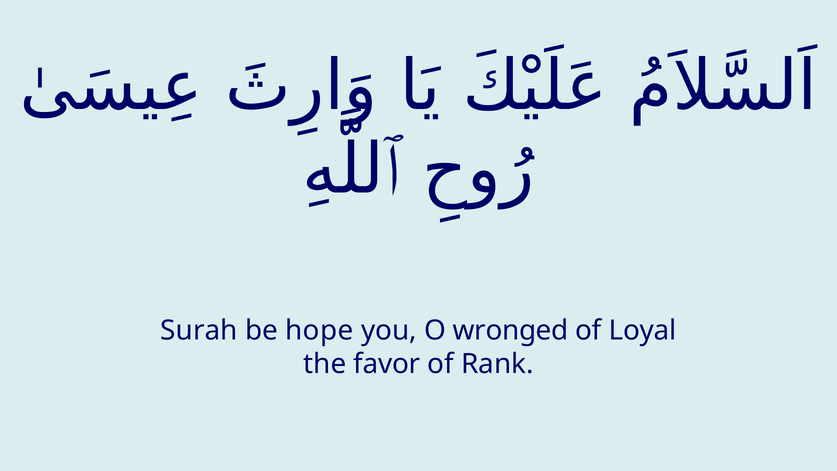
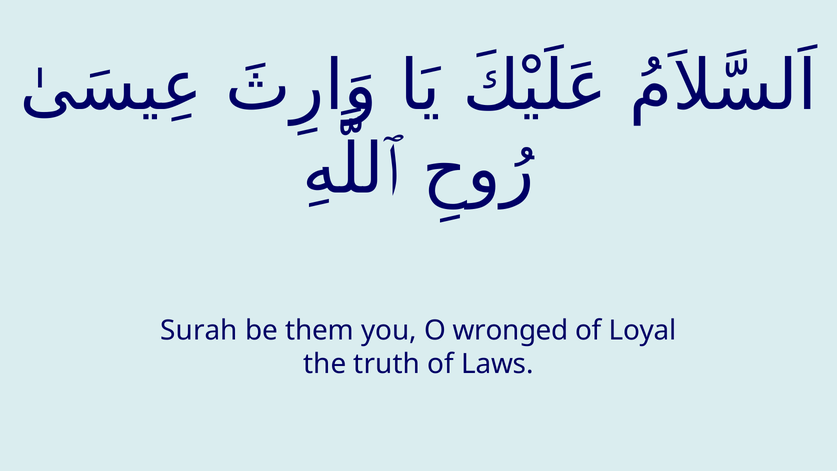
hope: hope -> them (320, 330)
favor: favor -> truth (387, 364)
Rank: Rank -> Laws (497, 364)
